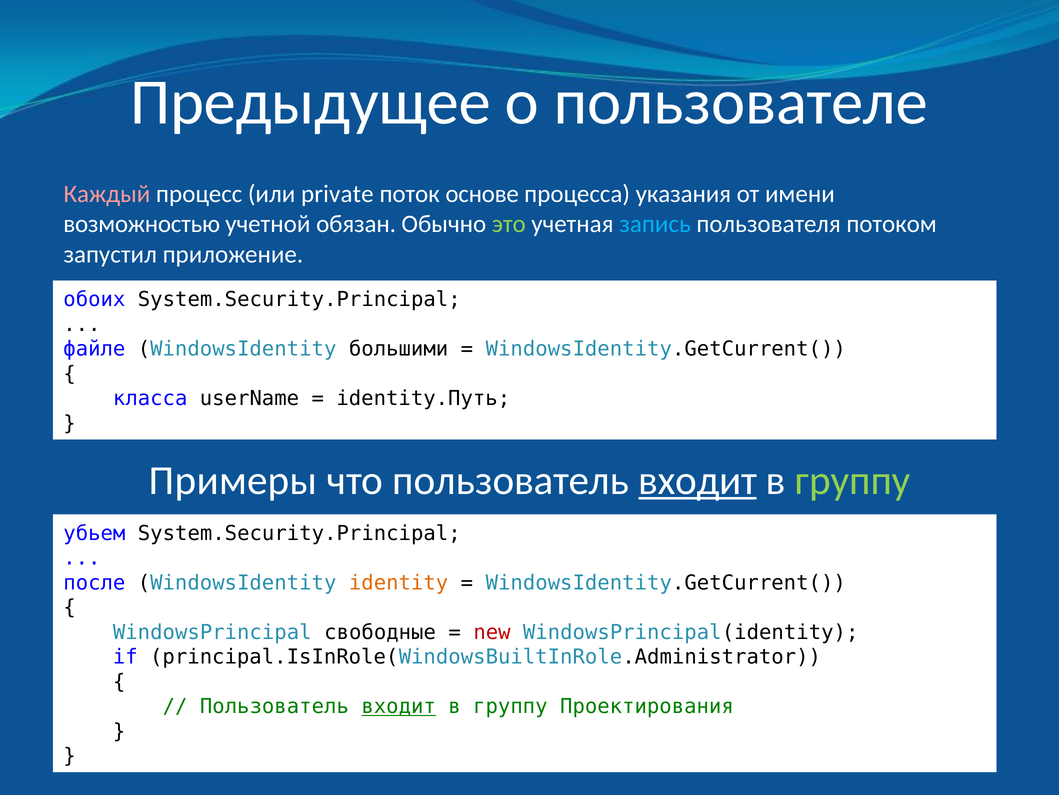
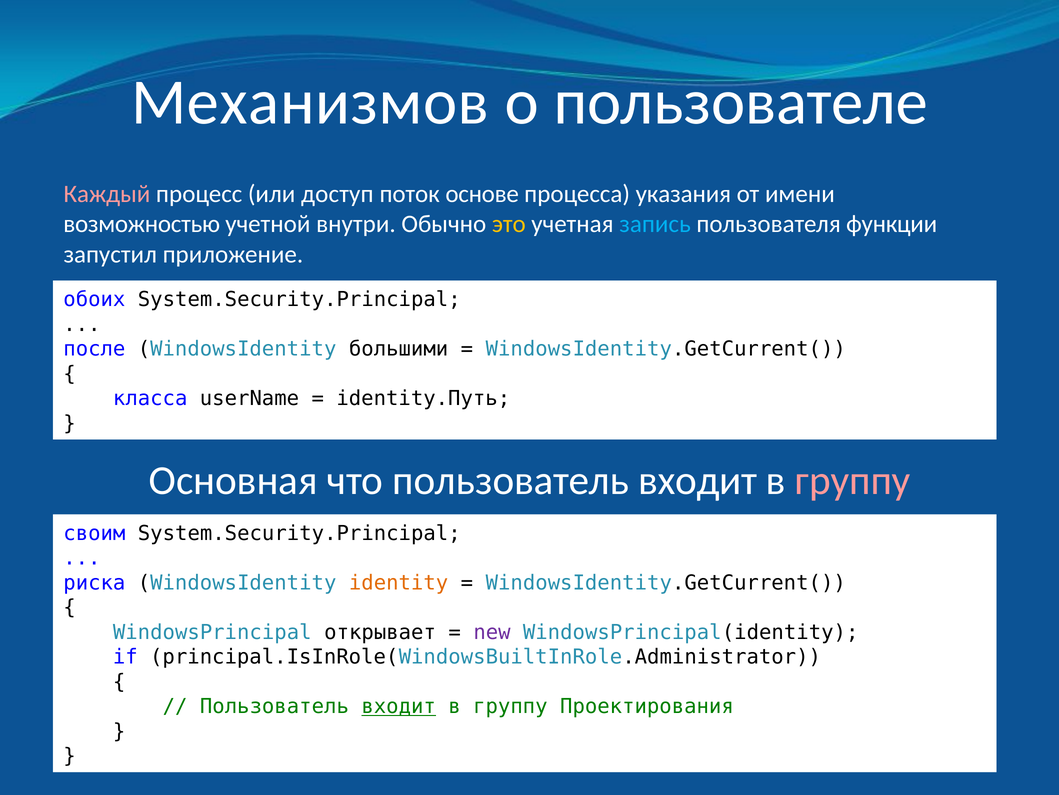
Предыдущее: Предыдущее -> Механизмов (310, 103)
private: private -> доступ (337, 194)
обязан: обязан -> внутри (356, 224)
это colour: light green -> yellow (509, 224)
потоком: потоком -> функции (892, 224)
файле: файле -> после (94, 349)
Примеры: Примеры -> Основная (233, 480)
входит underline: present -> none (698, 480)
группу colour: light green -> pink (853, 480)
убьем: убьем -> своим (94, 533)
после: после -> риска (94, 582)
свободные: свободные -> открывает (380, 632)
new colour: red -> purple (492, 632)
